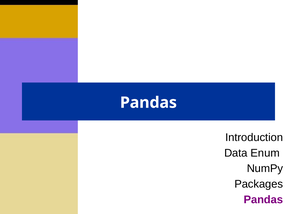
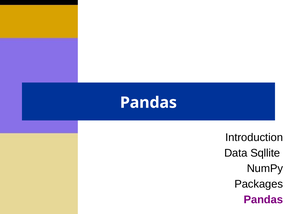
Enum: Enum -> Sqllite (265, 153)
